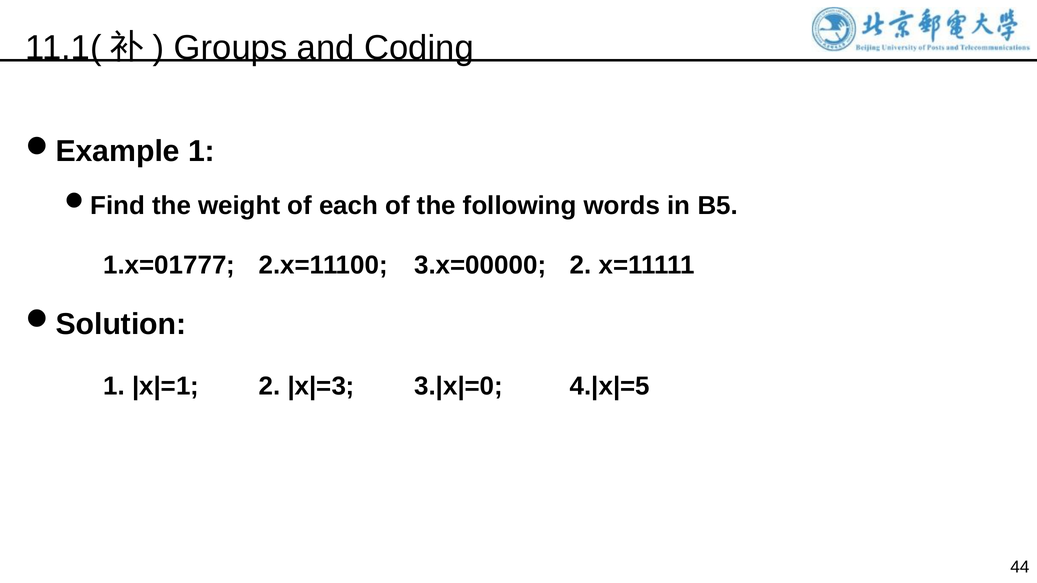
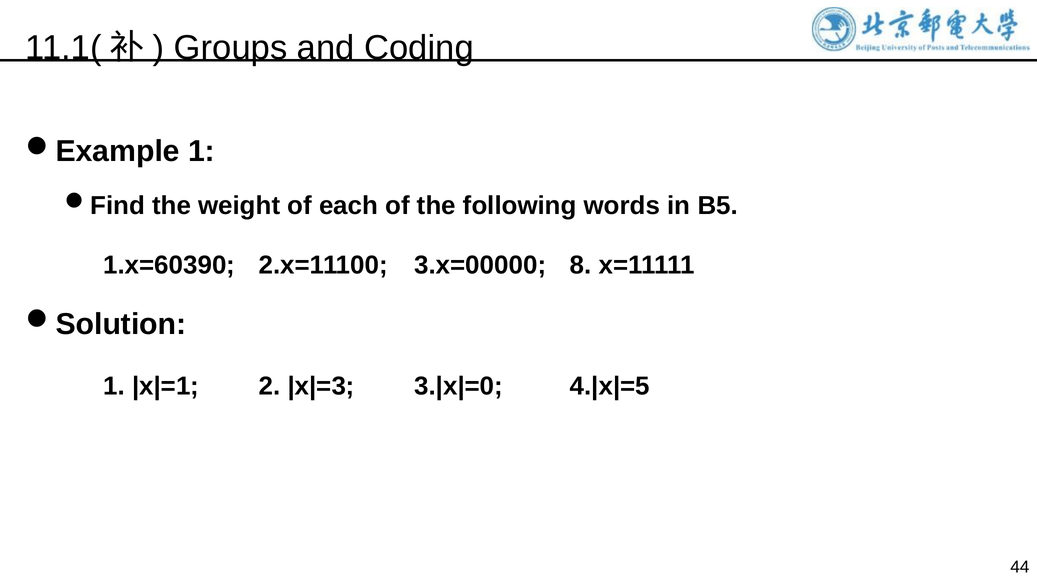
1.x=01777: 1.x=01777 -> 1.x=60390 (169, 265)
3.x=00000 2: 2 -> 8 (581, 265)
